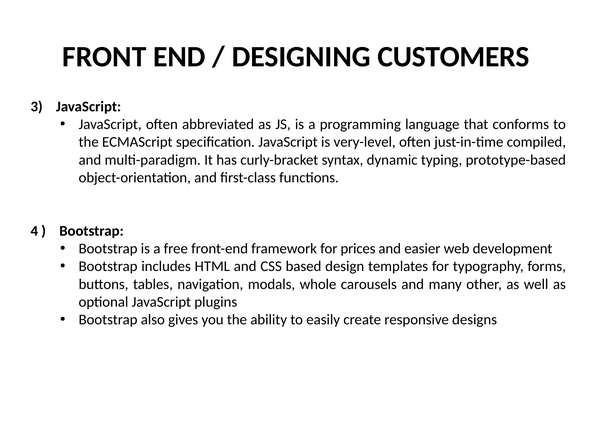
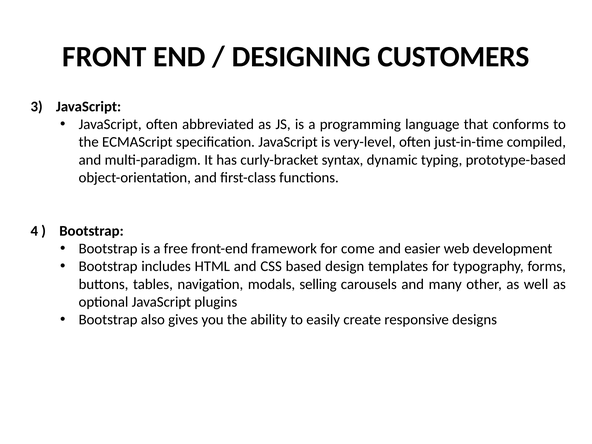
prices: prices -> come (358, 249)
whole: whole -> selling (318, 284)
